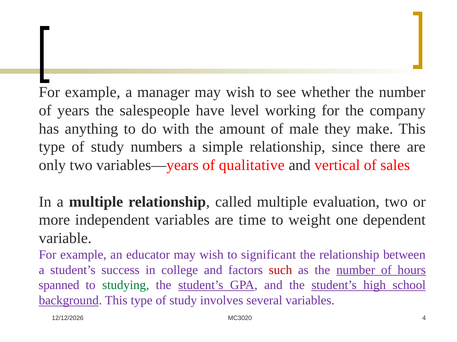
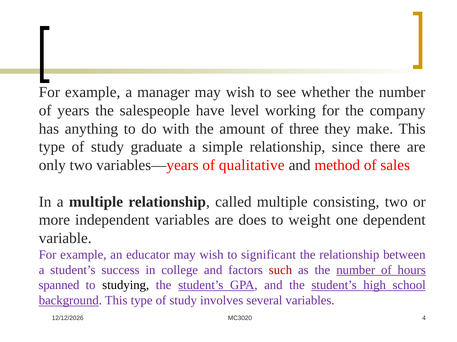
male: male -> three (304, 129)
numbers: numbers -> graduate (157, 147)
vertical: vertical -> method (337, 166)
evaluation: evaluation -> consisting (346, 202)
time: time -> does (252, 220)
studying colour: green -> black (126, 286)
